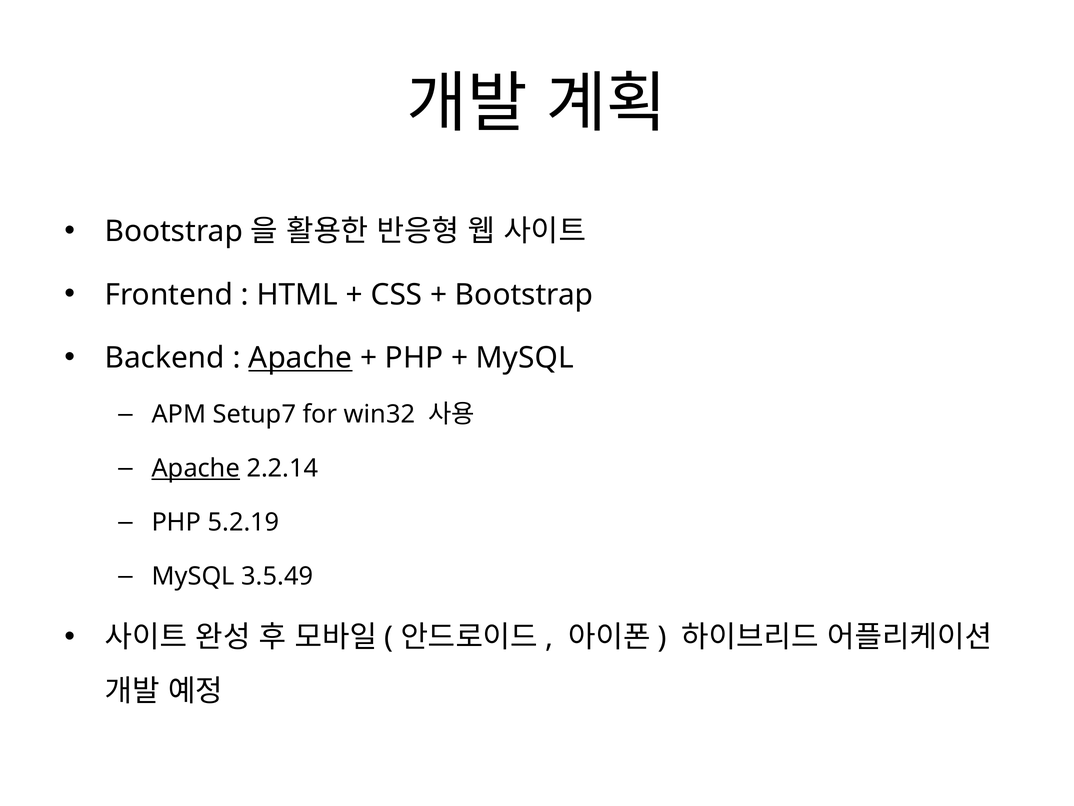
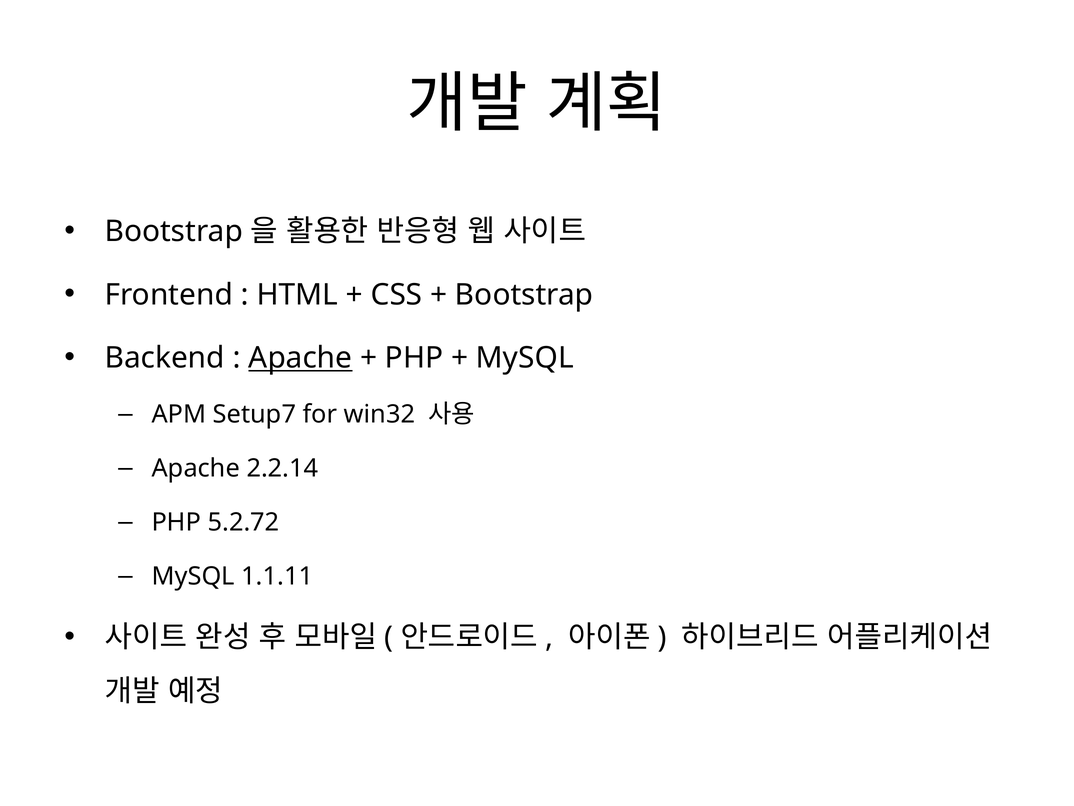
Apache underline: present -> none (196, 468)
5.2.19: 5.2.19 -> 5.2.72 (244, 522)
3.5.49: 3.5.49 -> 1.1.11 (277, 576)
